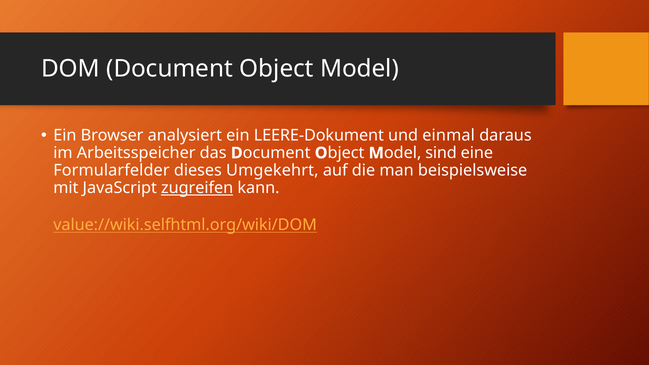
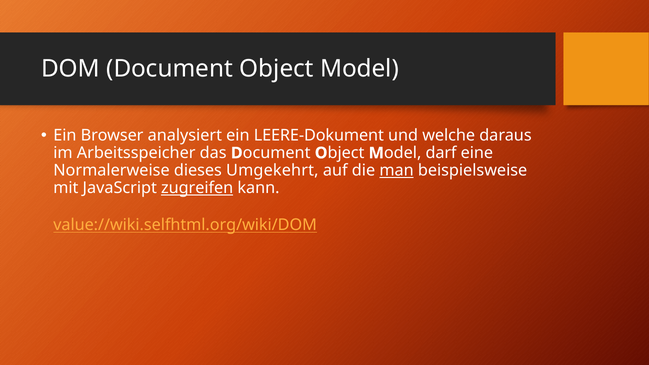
einmal: einmal -> welche (449, 135)
sind: sind -> darf (441, 153)
Formularfelder: Formularfelder -> Normalerweise (111, 171)
man underline: none -> present (397, 171)
